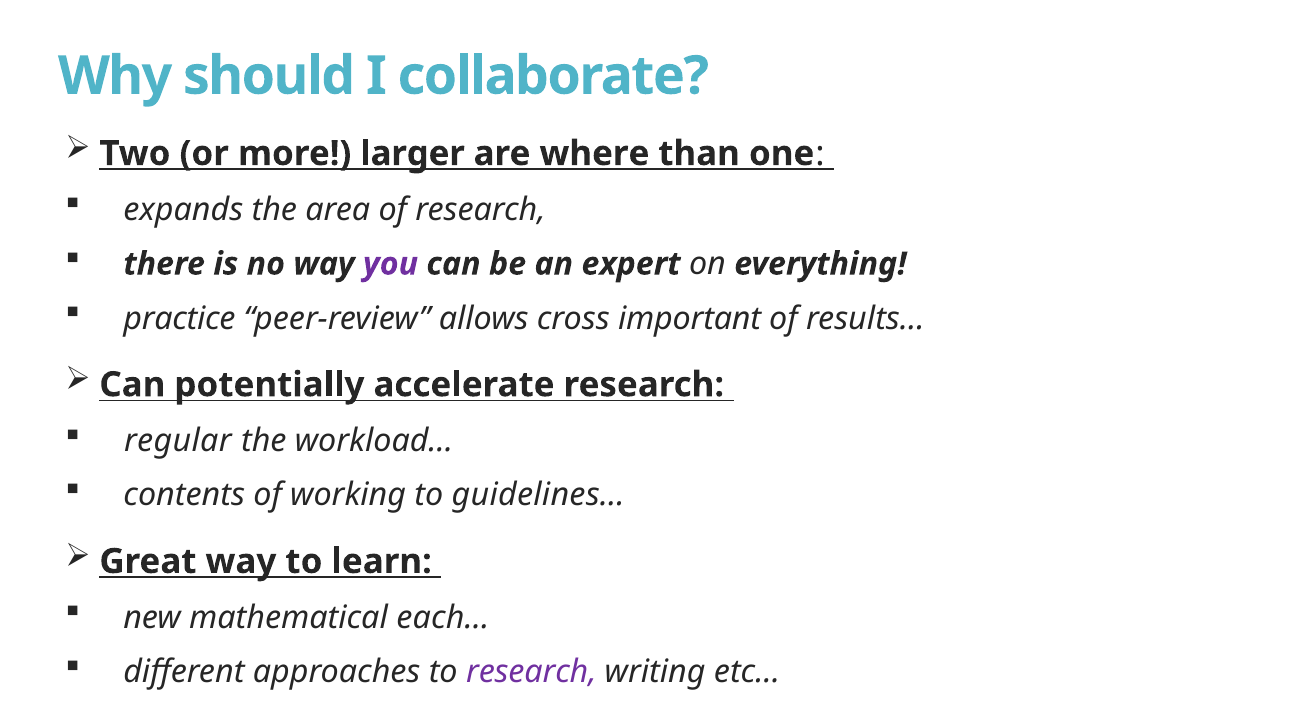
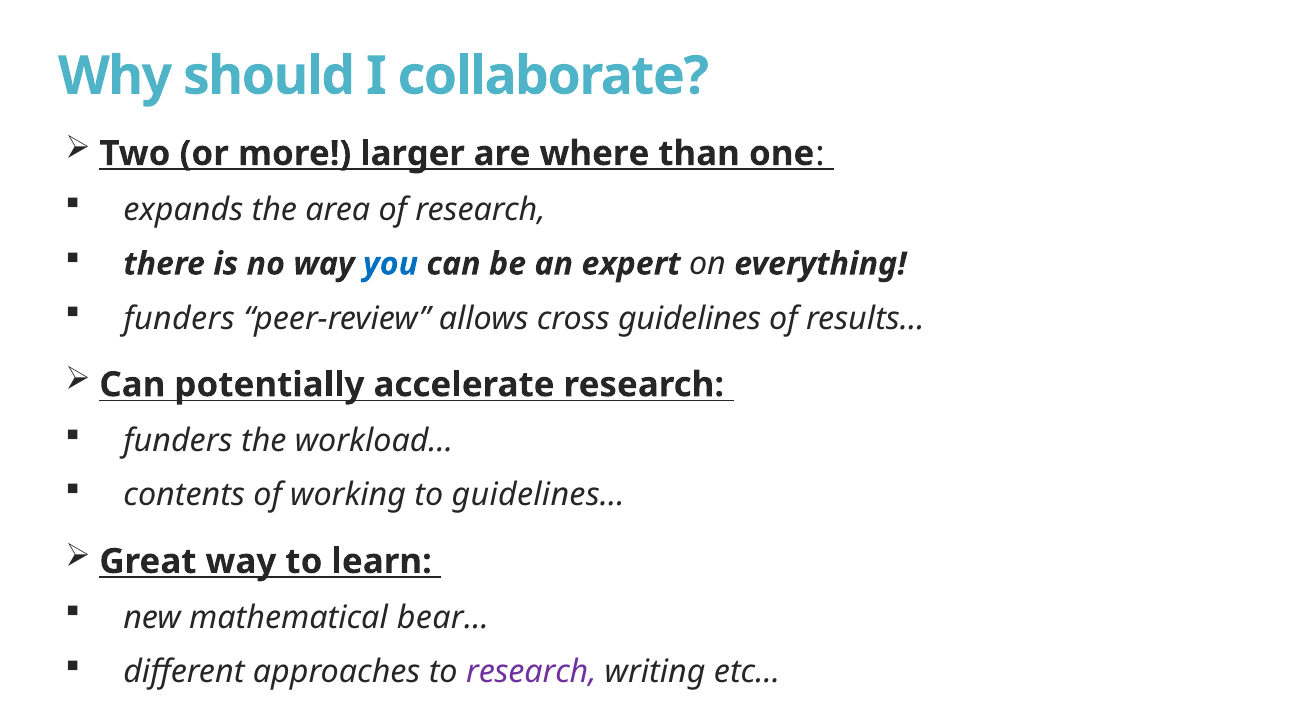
you colour: purple -> blue (391, 264)
practice: practice -> funders (179, 319)
important: important -> guidelines (690, 319)
regular: regular -> funders (178, 441)
each…: each… -> bear… (443, 618)
